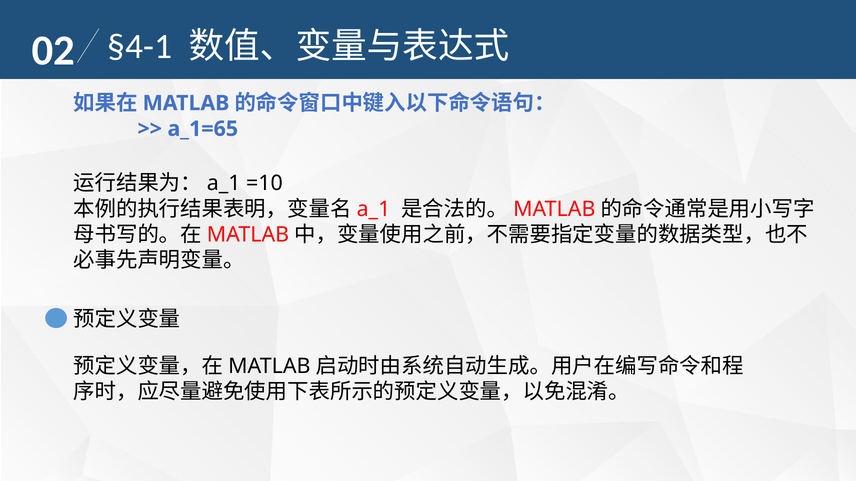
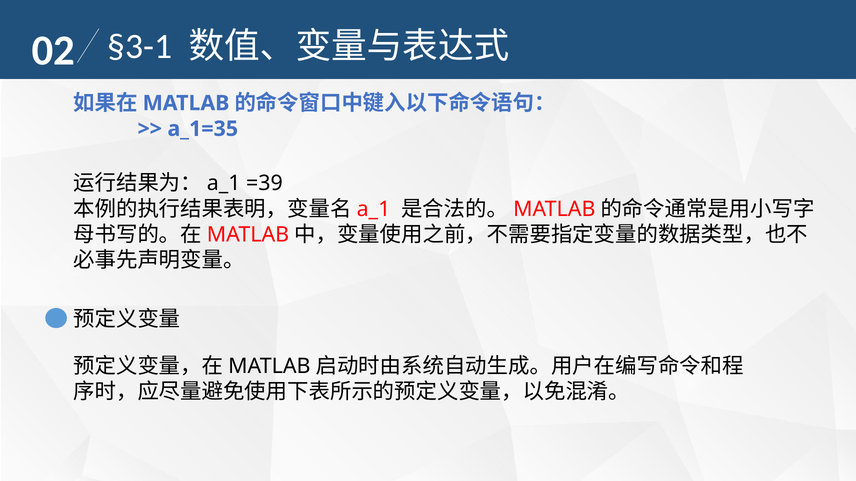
§4-1: §4-1 -> §3-1 (140, 47)
a_1=65: a_1=65 -> a_1=35 (203, 129)
=10: =10 -> =39 (264, 184)
